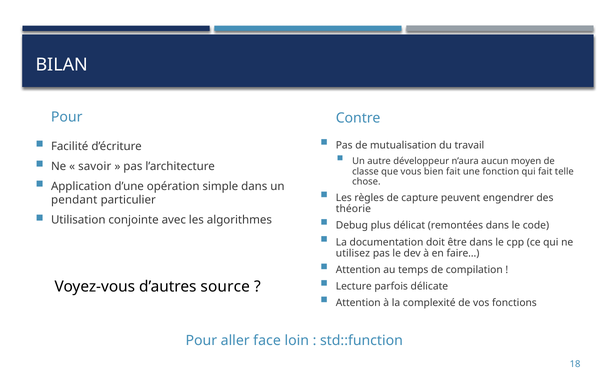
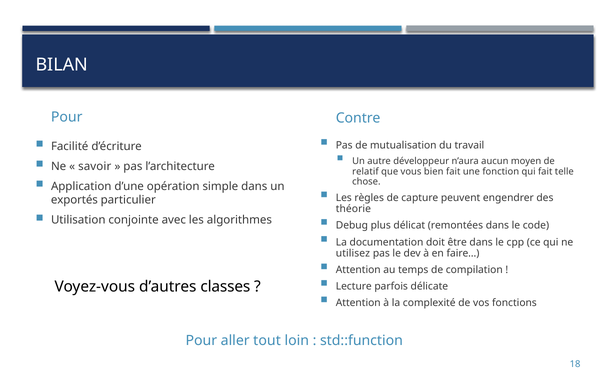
classe: classe -> relatif (365, 171)
pendant: pendant -> exportés (74, 200)
source: source -> classes (225, 287)
face: face -> tout (267, 341)
